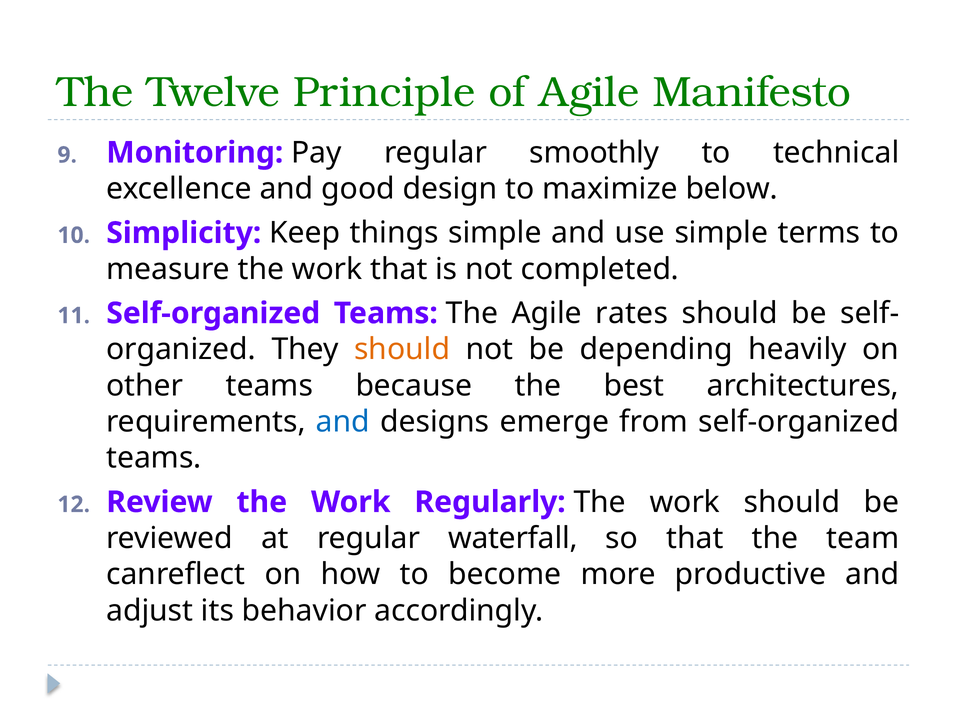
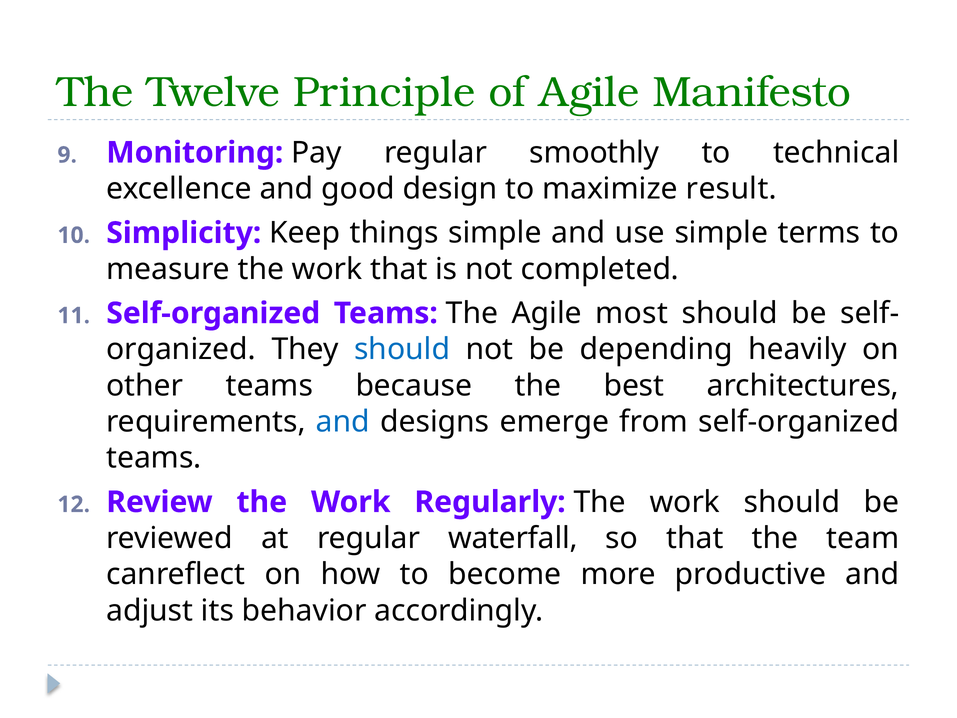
below: below -> result (731, 189)
rates: rates -> most (632, 313)
should colour: orange -> blue (402, 349)
